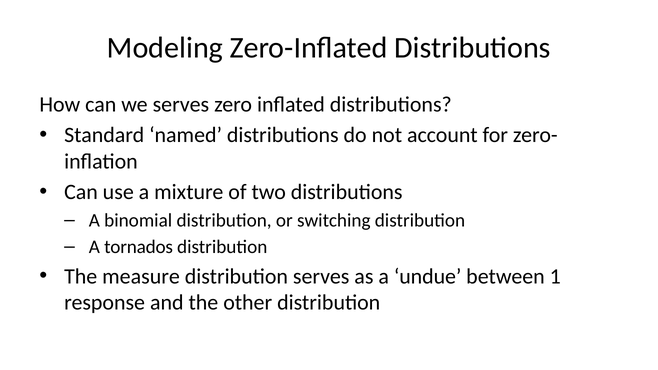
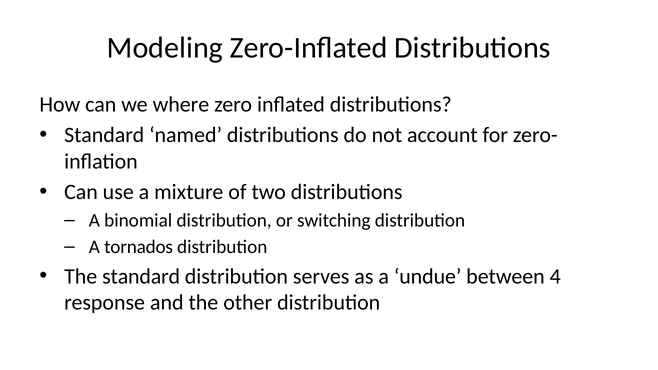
we serves: serves -> where (181, 104)
The measure: measure -> standard (141, 277)
1: 1 -> 4 (555, 277)
